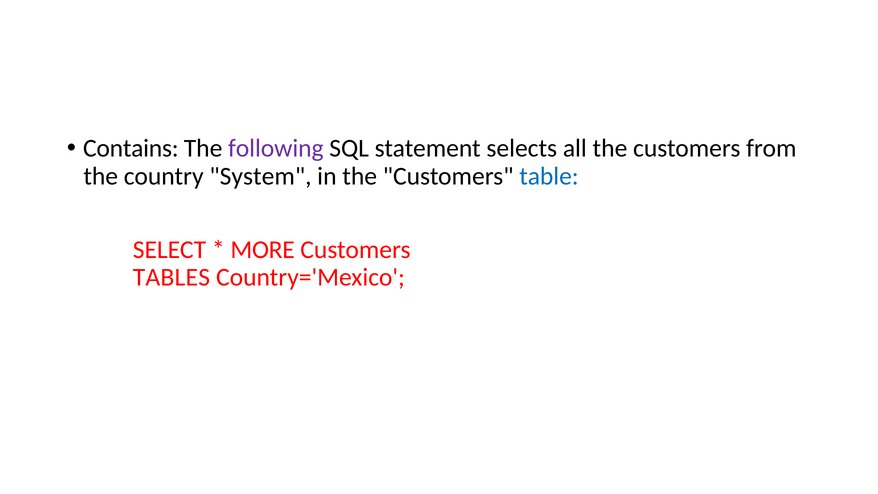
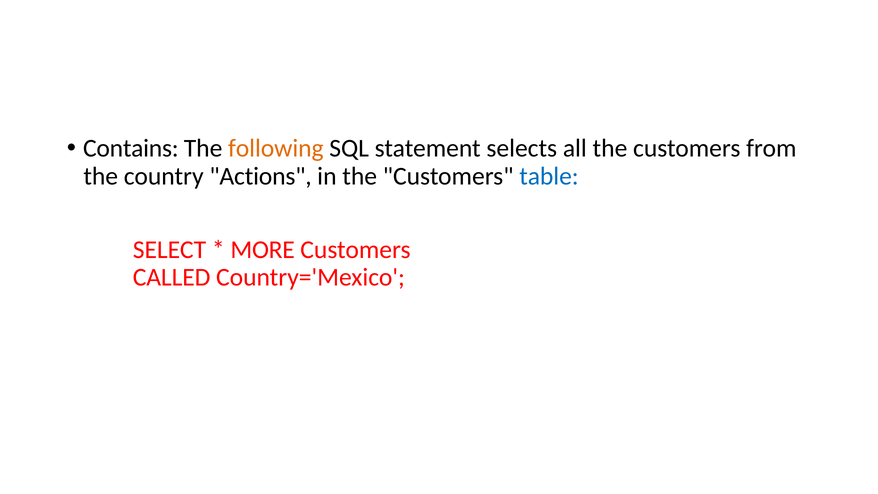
following colour: purple -> orange (276, 148)
System: System -> Actions (261, 176)
TABLES: TABLES -> CALLED (172, 277)
